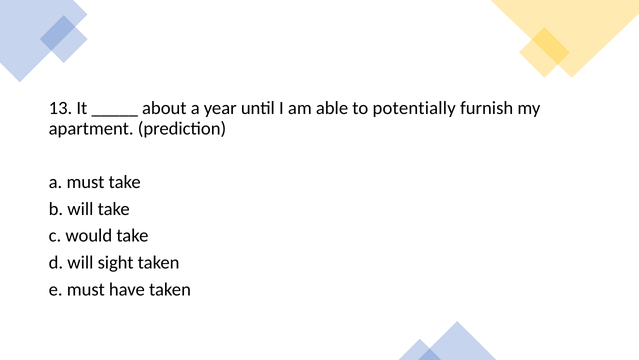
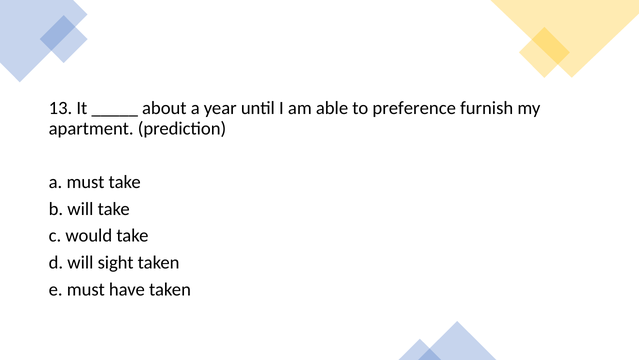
potentially: potentially -> preference (414, 108)
